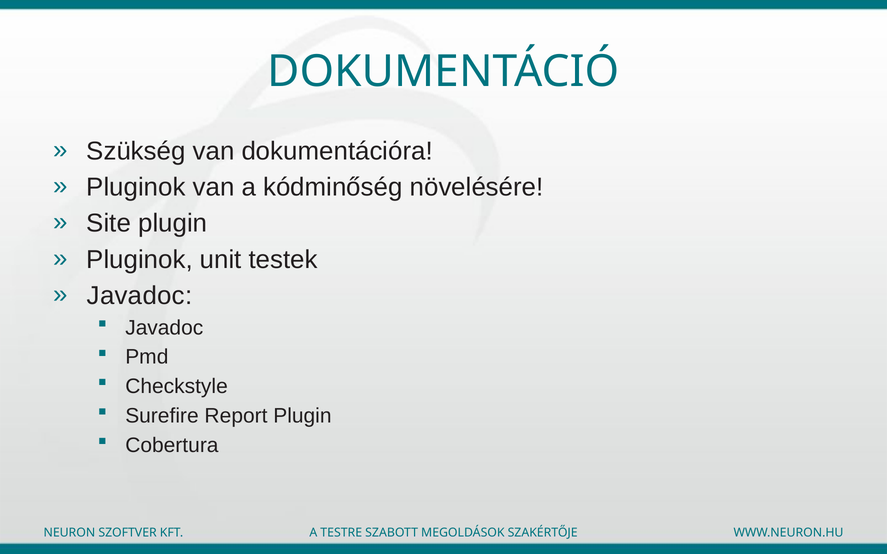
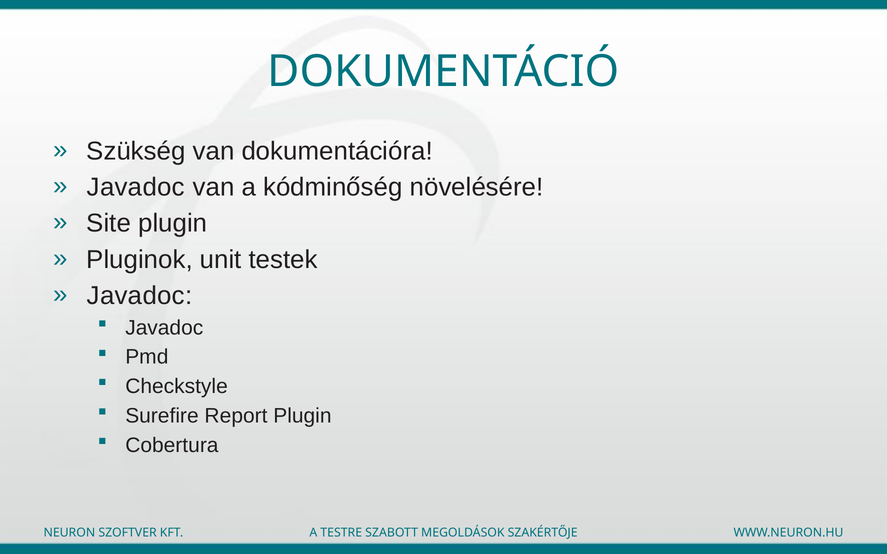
Pluginok: Pluginok -> Javadoc (136, 187)
